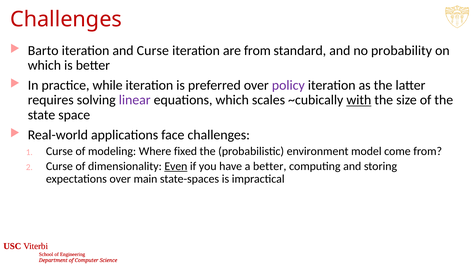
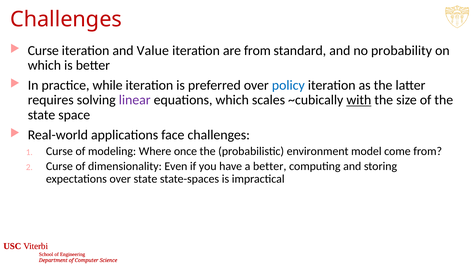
Barto: Barto -> Curse (43, 50)
and Curse: Curse -> Value (153, 50)
policy colour: purple -> blue (288, 85)
fixed: fixed -> once (185, 151)
Even underline: present -> none (176, 166)
over main: main -> state (145, 179)
